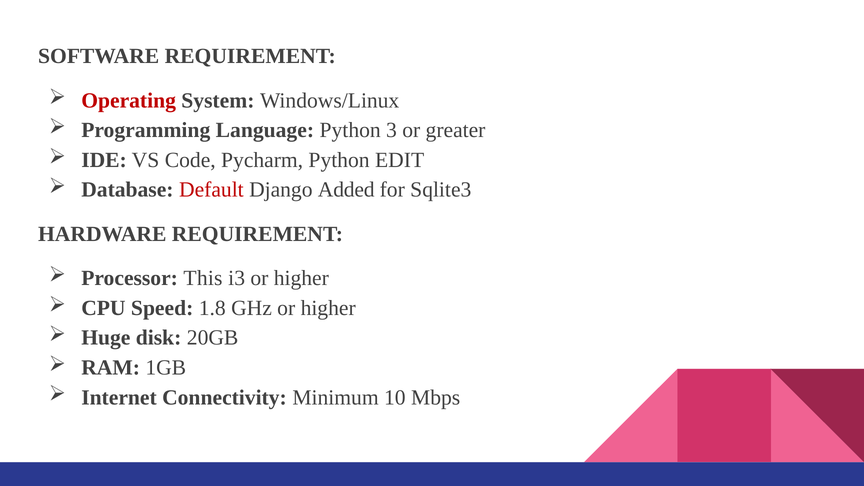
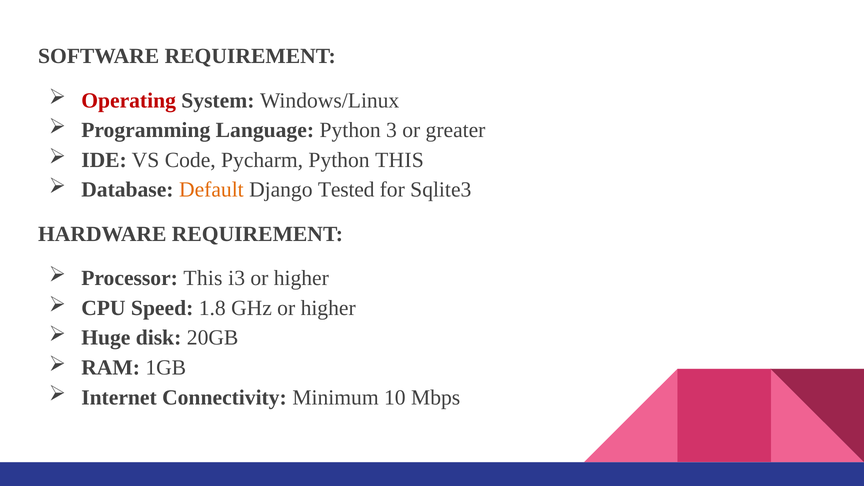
Python EDIT: EDIT -> THIS (400, 160)
Default colour: red -> orange (211, 190)
Added: Added -> Tested (346, 190)
